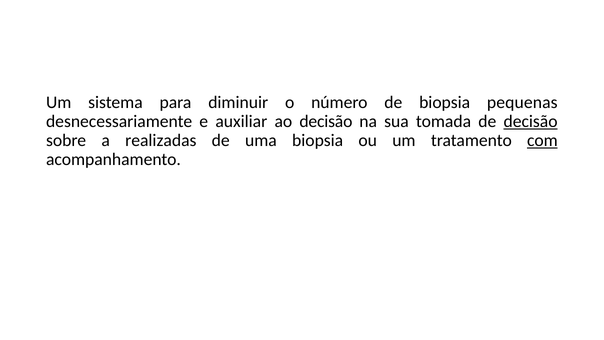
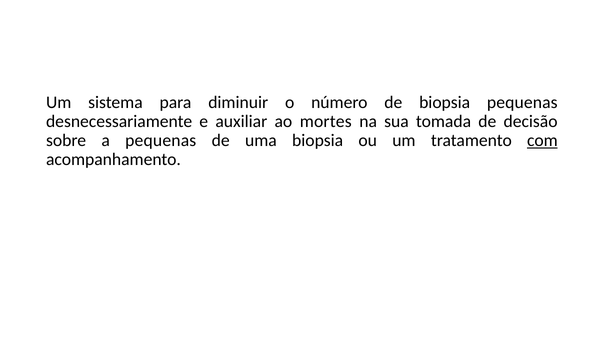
ao decisão: decisão -> mortes (326, 121)
decisão underline: present -> none (531, 121)
a realizadas: realizadas -> pequenas (161, 140)
